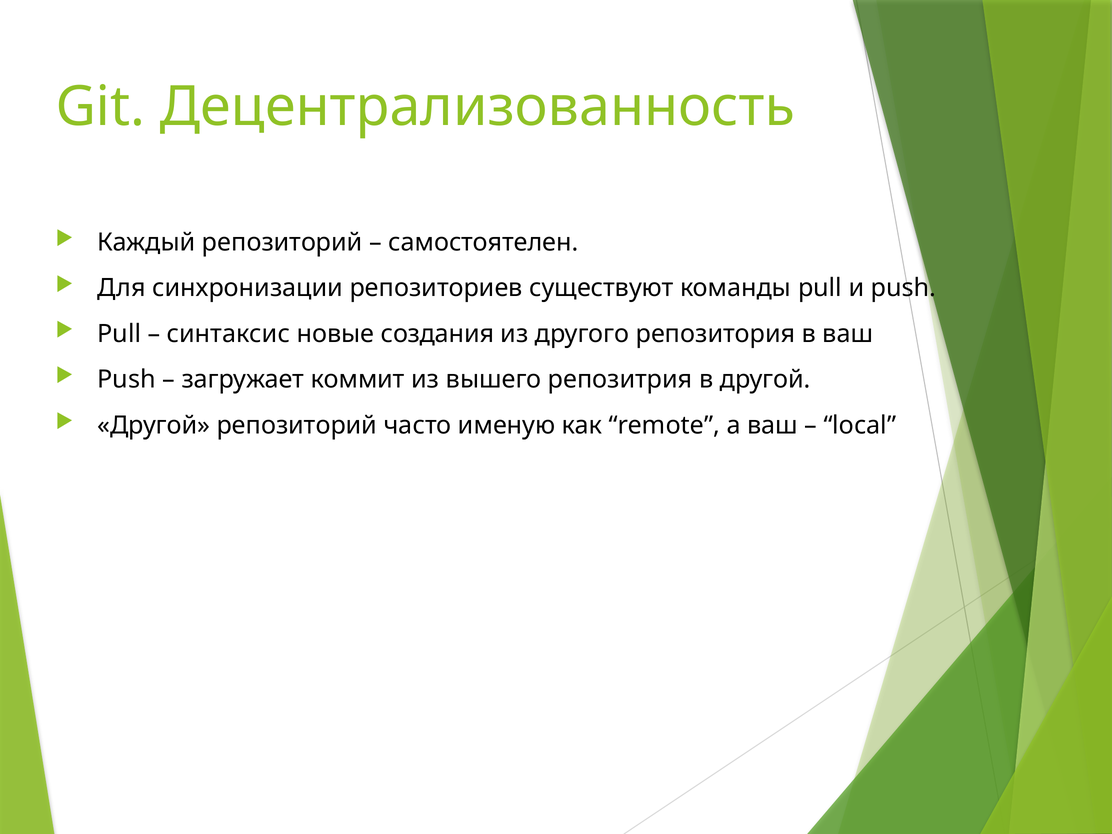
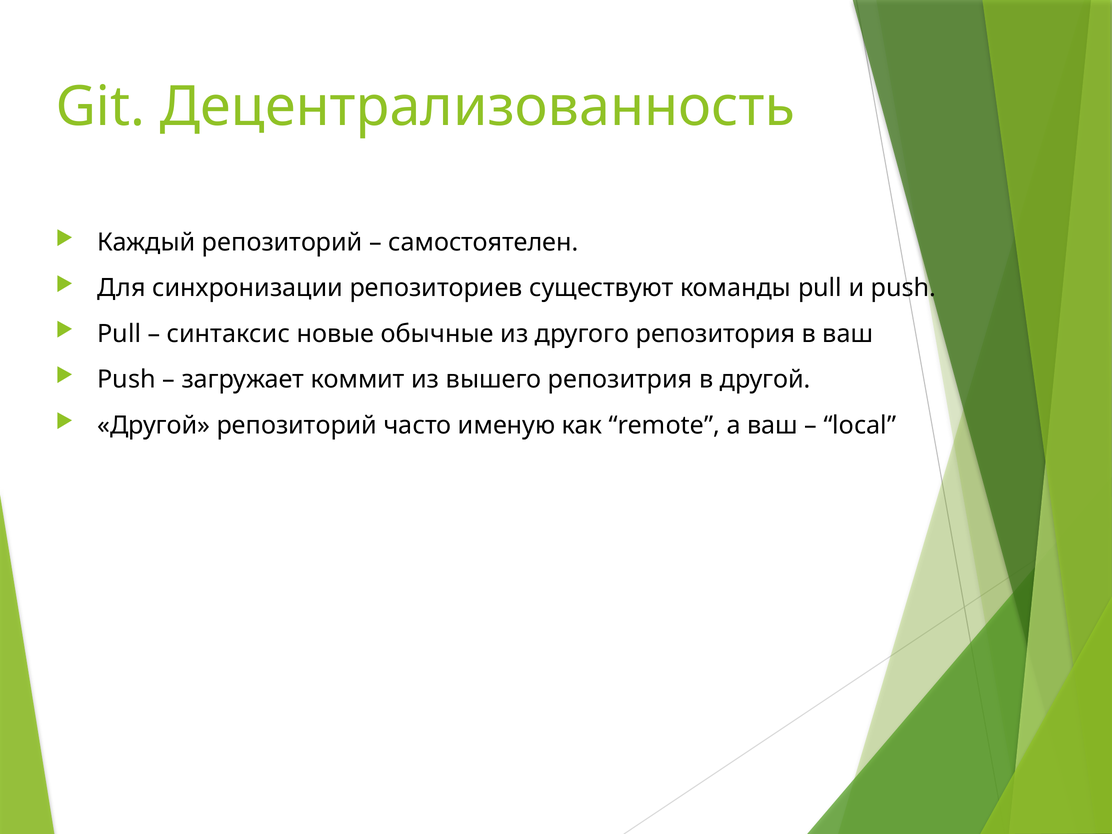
создания: создания -> обычные (437, 334)
